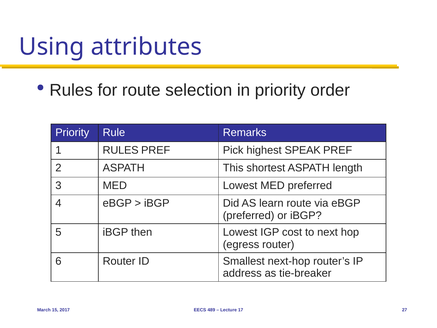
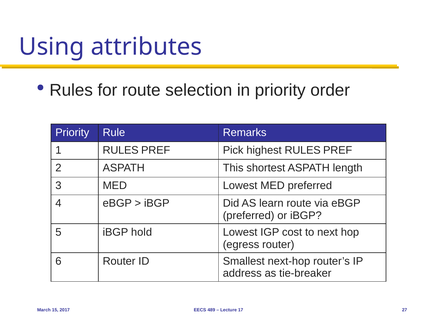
highest SPEAK: SPEAK -> RULES (303, 150)
then: then -> hold (142, 232)
